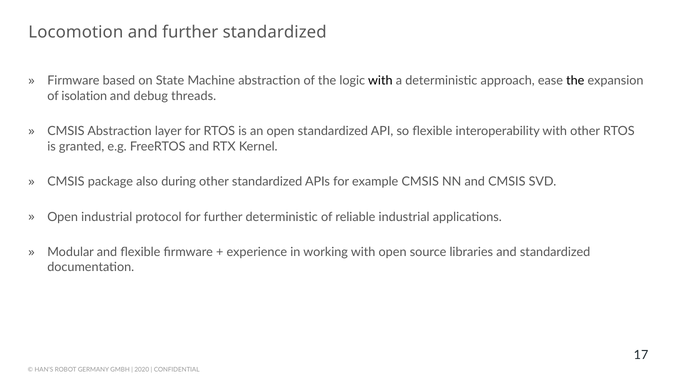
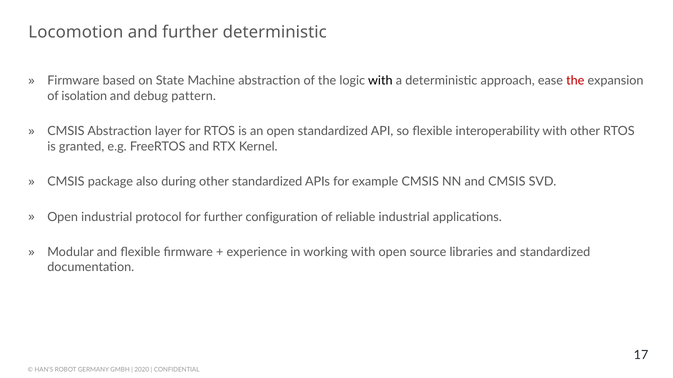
further standardized: standardized -> deterministic (275, 32)
the colour: black -> red (575, 81)
threads: threads -> pattern (194, 96)
further deterministic: deterministic -> configuration (282, 217)
